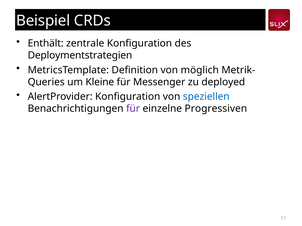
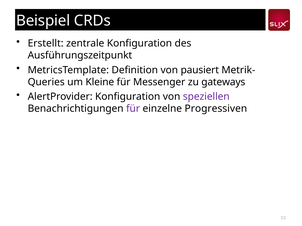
Enthält: Enthält -> Erstellt (46, 43)
Deploymentstrategien: Deploymentstrategien -> Ausführungszeitpunkt (80, 56)
möglich: möglich -> pausiert (200, 70)
deployed: deployed -> gateways (223, 82)
speziellen colour: blue -> purple (206, 97)
